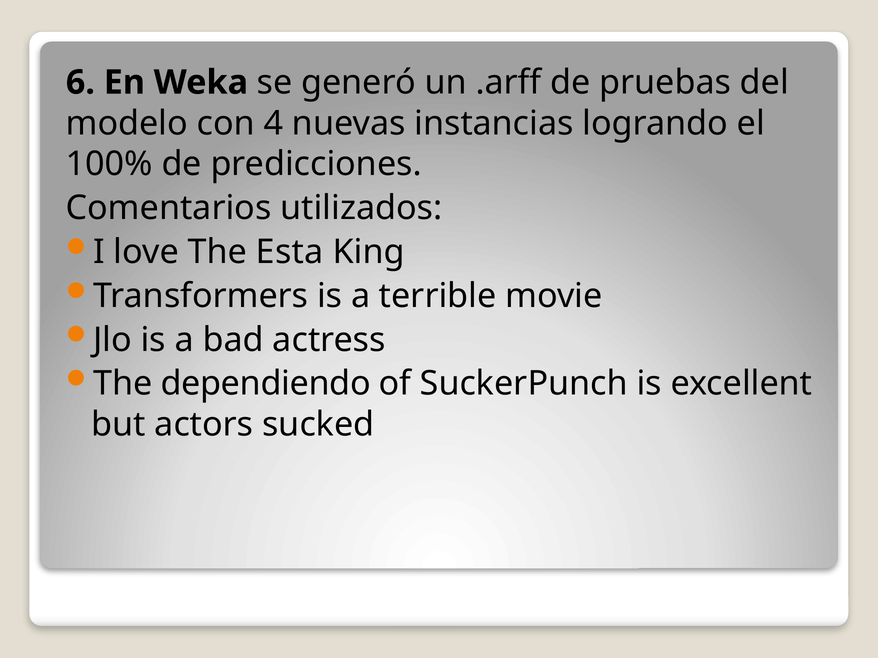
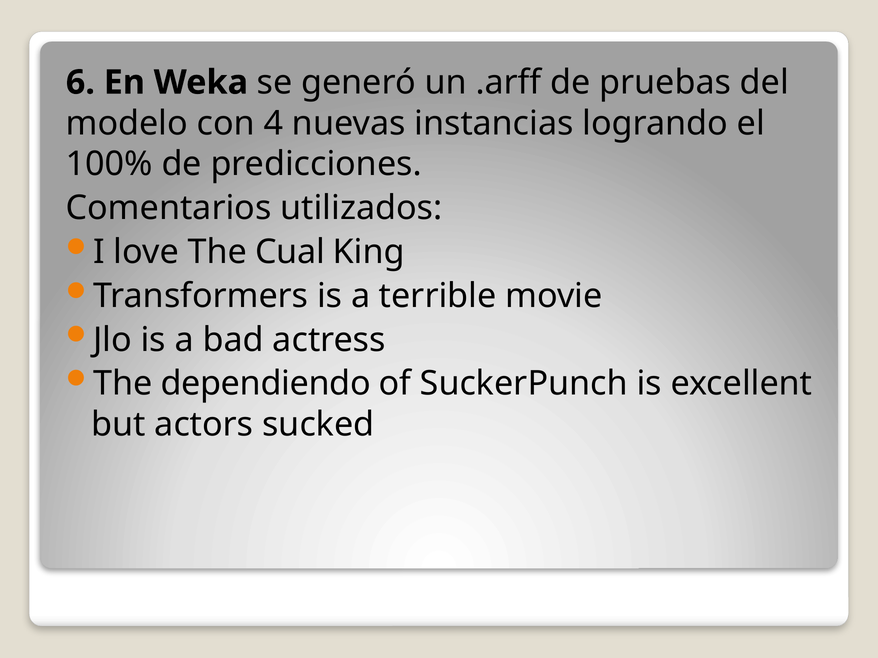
Esta: Esta -> Cual (290, 252)
